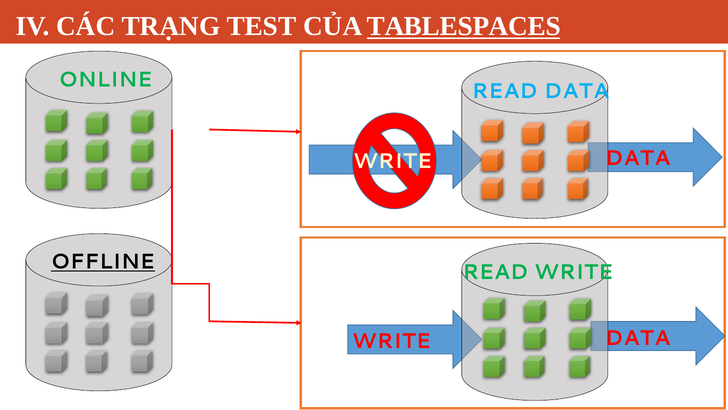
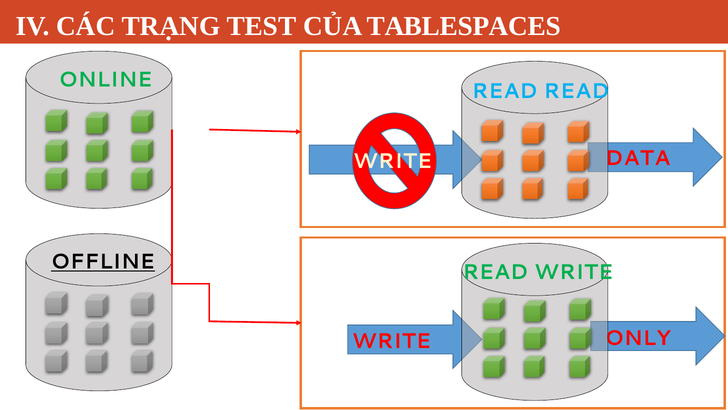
TABLESPACES underline: present -> none (464, 26)
DATA: DATA -> READ (576, 91)
DATA: DATA -> ONLY (638, 338)
